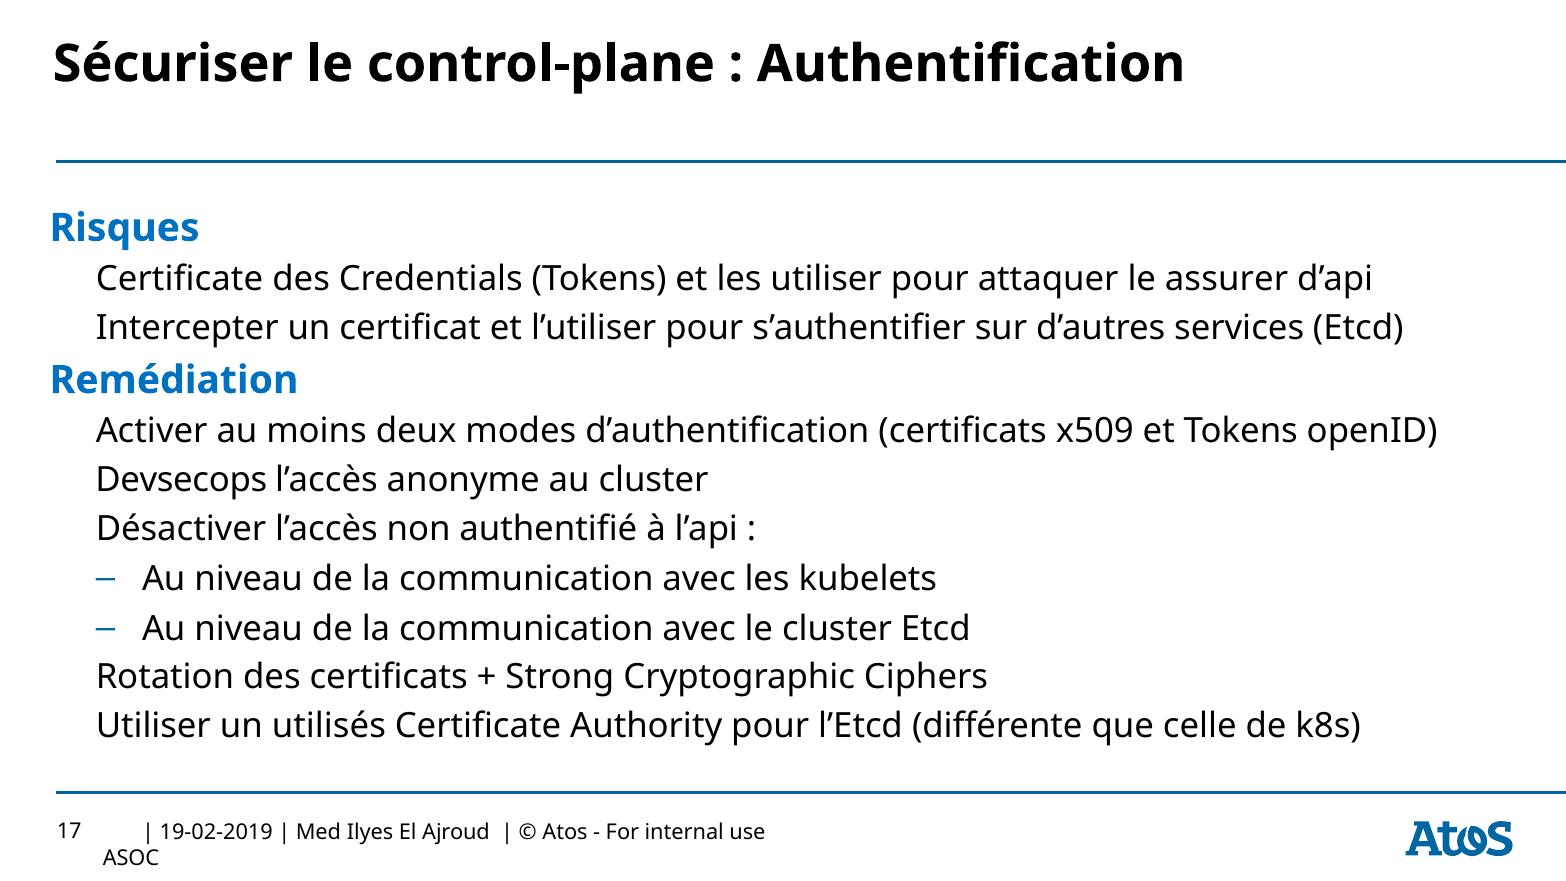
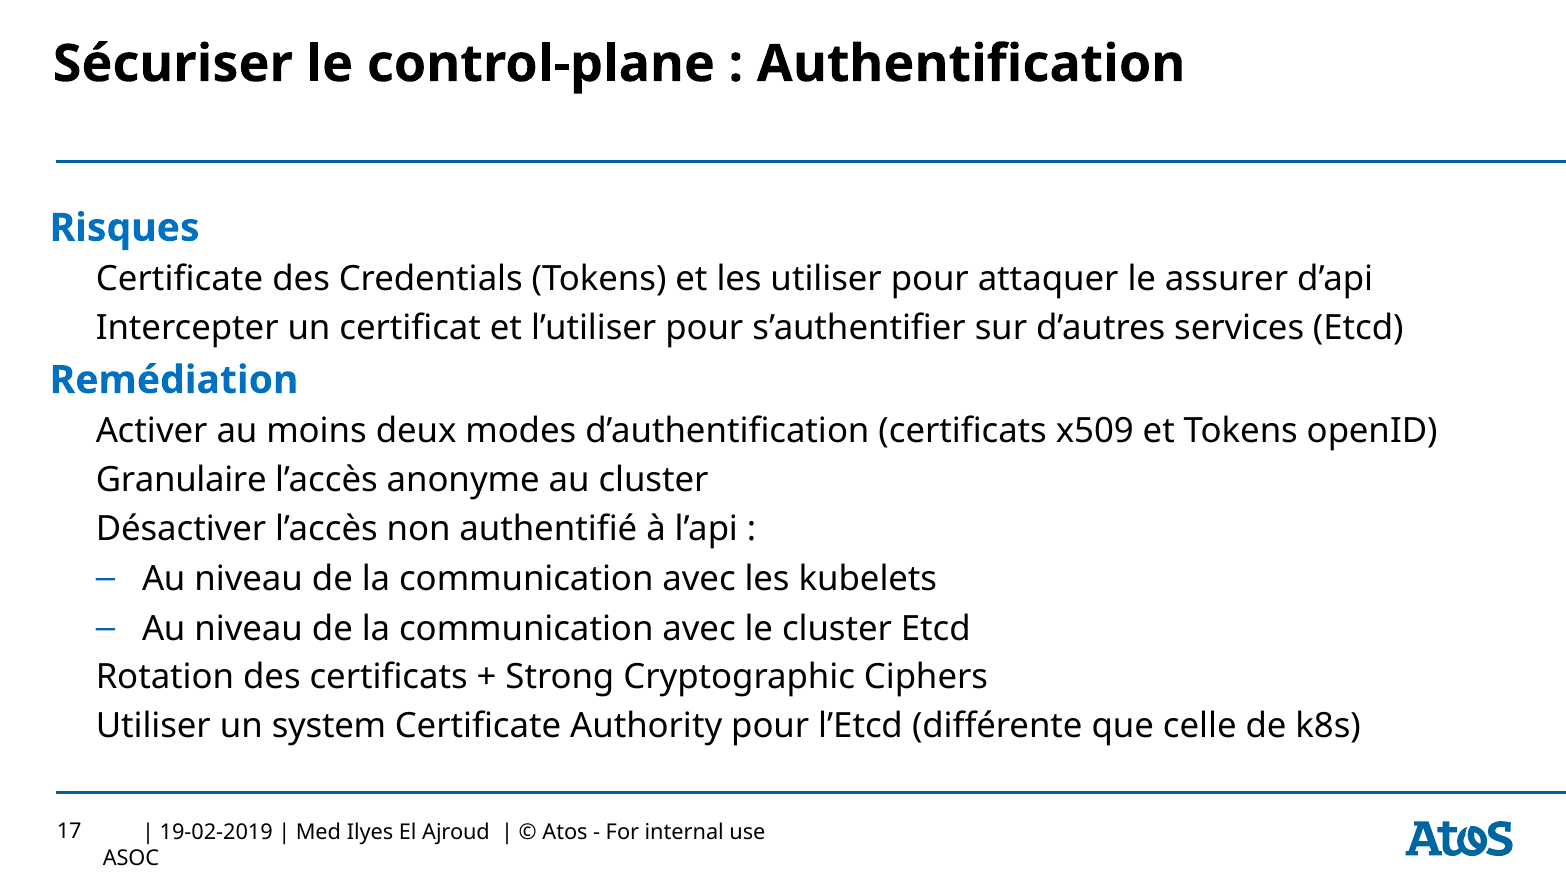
Devsecops: Devsecops -> Granulaire (181, 480)
utilisés: utilisés -> system (329, 726)
